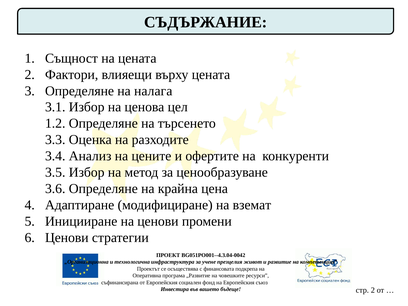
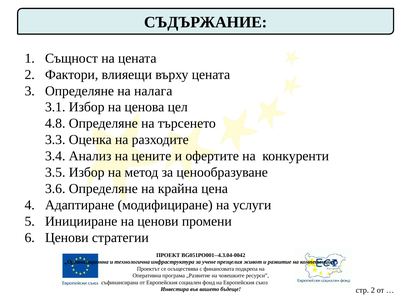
1.2: 1.2 -> 4.8 (55, 123)
вземат: вземат -> услуги (252, 205)
